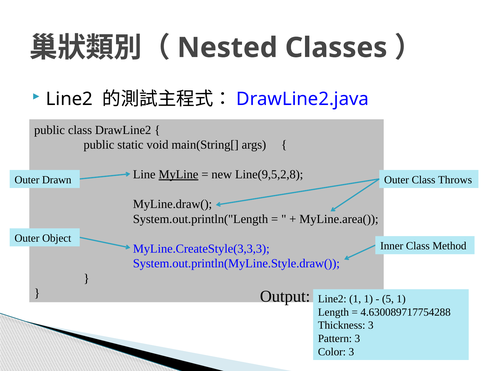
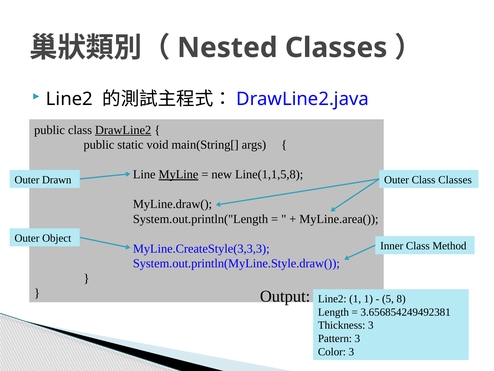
DrawLine2 underline: none -> present (123, 130)
Line(9,5,2,8: Line(9,5,2,8 -> Line(1,1,5,8 (269, 174)
Class Throws: Throws -> Classes (455, 179)
5 1: 1 -> 8 (401, 299)
4.630089717754288: 4.630089717754288 -> 3.656854249492381 (406, 312)
